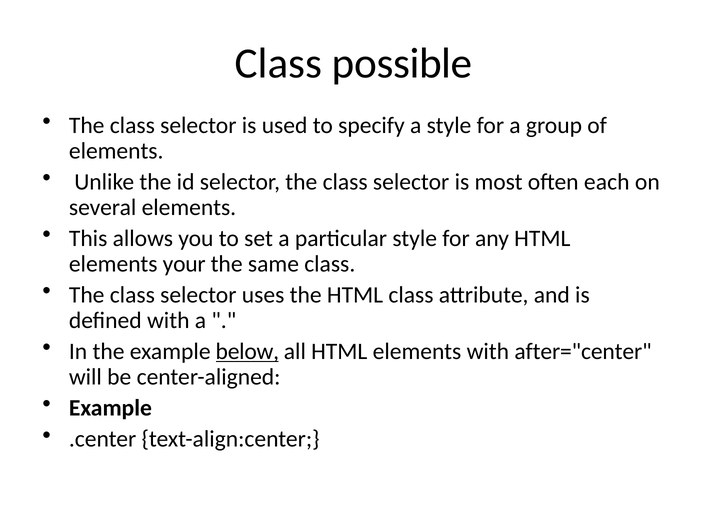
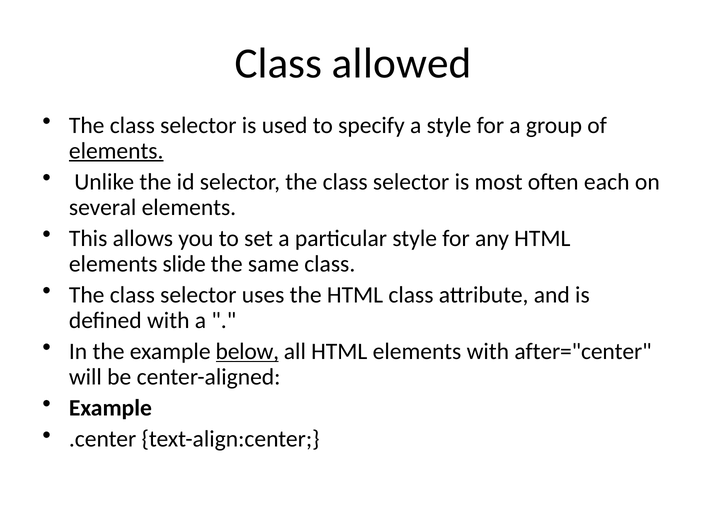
possible: possible -> allowed (402, 64)
elements underline: none -> present (116, 151)
your: your -> slide (184, 264)
